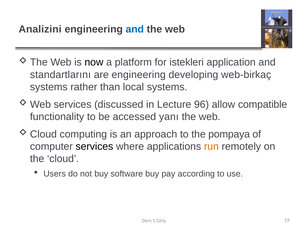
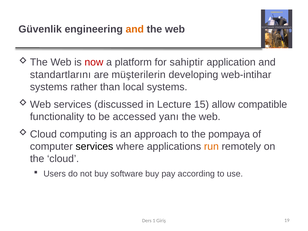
Analizini: Analizini -> Güvenlik (40, 29)
and colour: blue -> orange (135, 29)
now colour: black -> red (94, 62)
istekleri: istekleri -> sahiptir (187, 62)
are engineering: engineering -> müşterilerin (139, 75)
web-birkaç: web-birkaç -> web-intihar (246, 75)
96: 96 -> 15 (202, 104)
